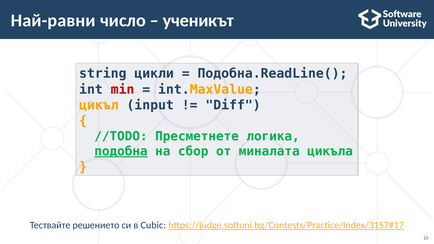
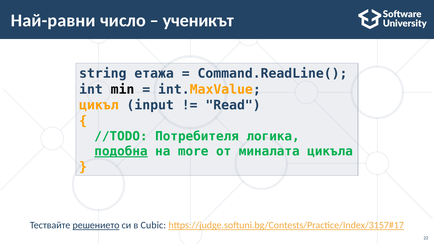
цикли: цикли -> етажа (154, 74)
Подобна.ReadLine(: Подобна.ReadLine( -> Command.ReadLine( (272, 74)
min colour: red -> black (123, 89)
Diff: Diff -> Read (233, 105)
Пресметнете: Пресметнете -> Потребителя (197, 136)
сбор: сбор -> more (193, 151)
решението underline: none -> present (96, 225)
